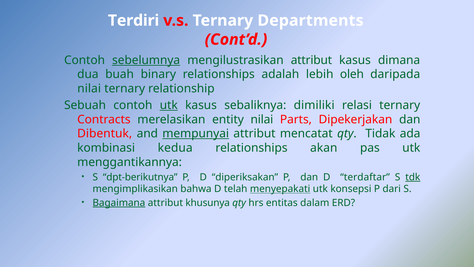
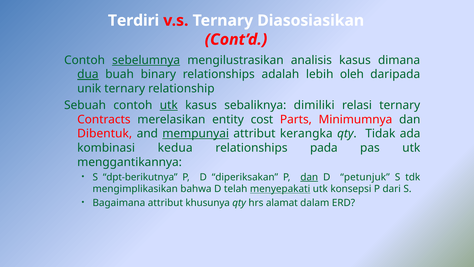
Departments: Departments -> Diasosiasikan (311, 21)
mengilustrasikan attribut: attribut -> analisis (311, 60)
dua underline: none -> present (88, 74)
nilai: nilai -> unik (89, 89)
entity nilai: nilai -> cost (262, 120)
Dipekerjakan: Dipekerjakan -> Minimumnya (355, 120)
mencatat: mencatat -> kerangka (306, 134)
akan: akan -> pada (324, 148)
dan underline: none -> present (309, 177)
terdaftar: terdaftar -> petunjuk (365, 177)
tdk underline: present -> none (413, 177)
Bagaimana underline: present -> none (119, 203)
entitas: entitas -> alamat (282, 203)
